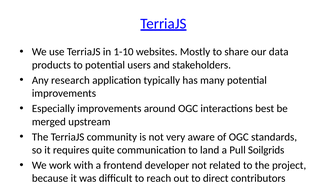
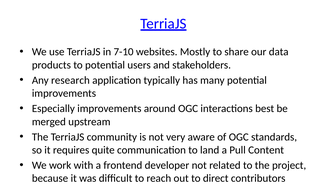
1-10: 1-10 -> 7-10 (124, 52)
Soilgrids: Soilgrids -> Content (266, 150)
